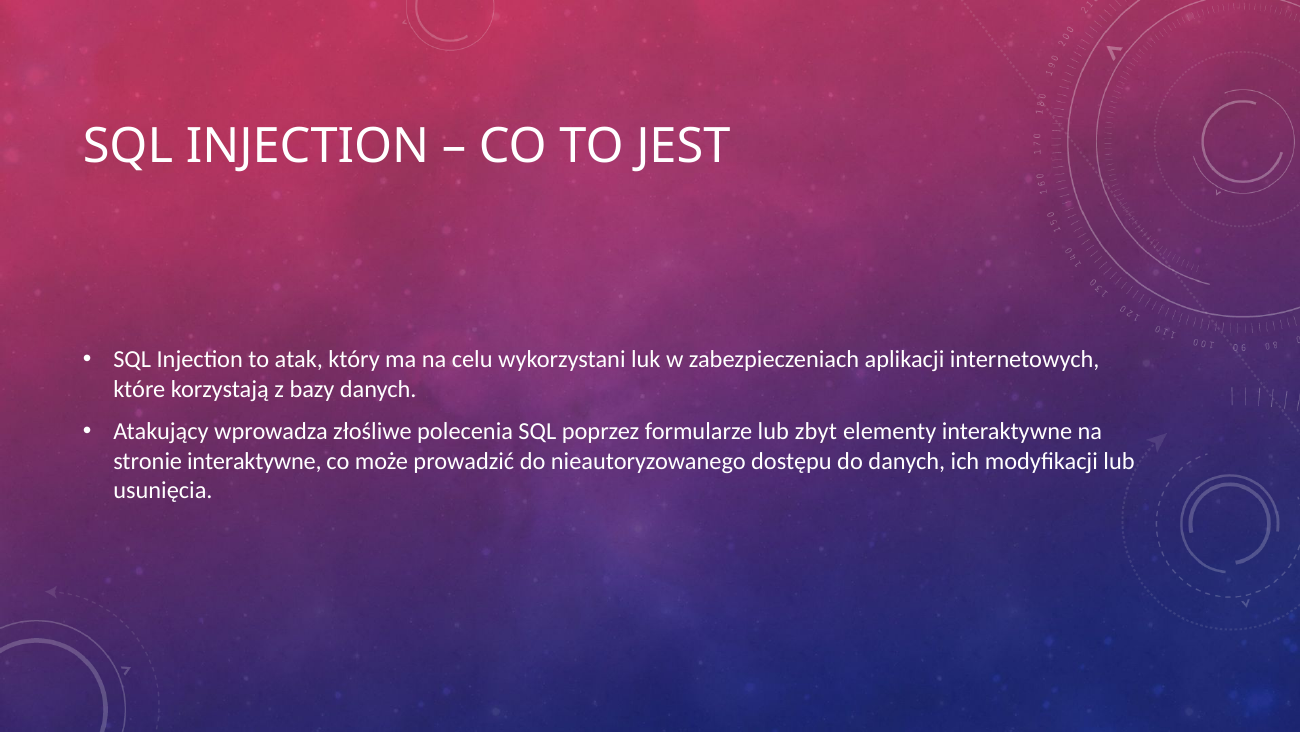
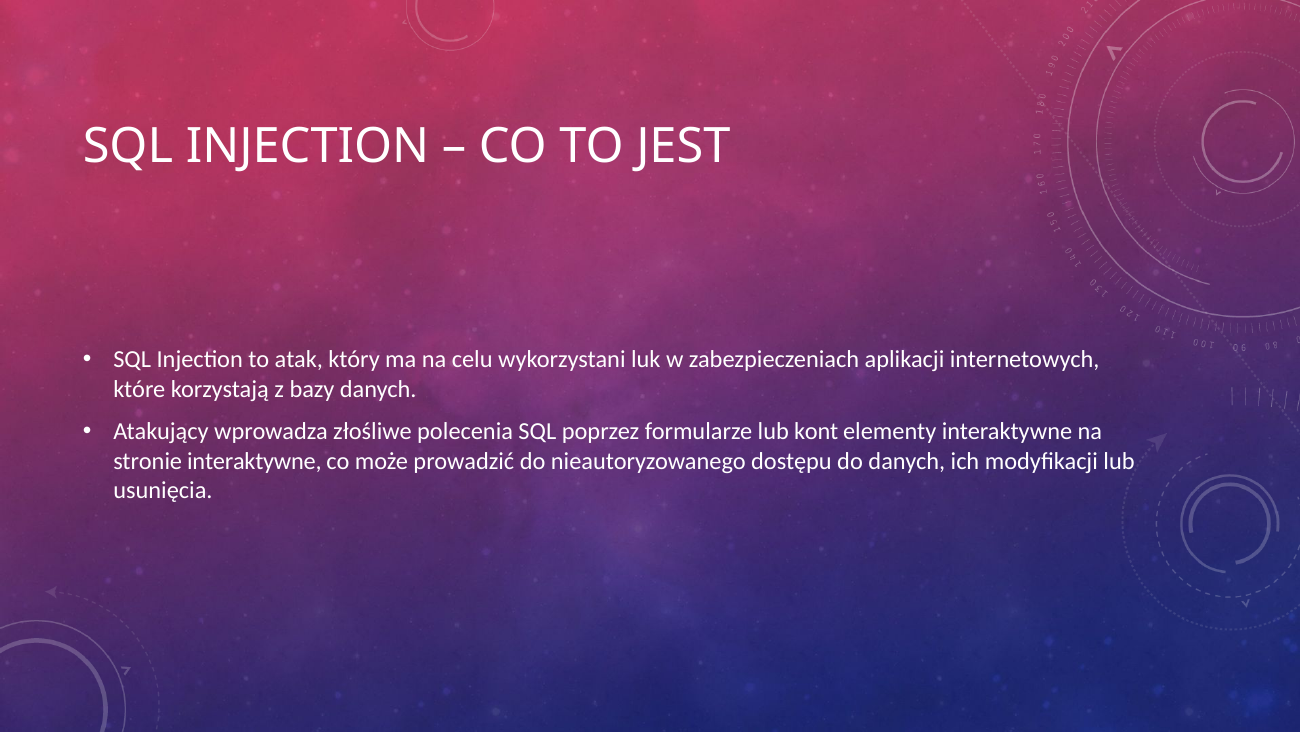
zbyt: zbyt -> kont (816, 431)
